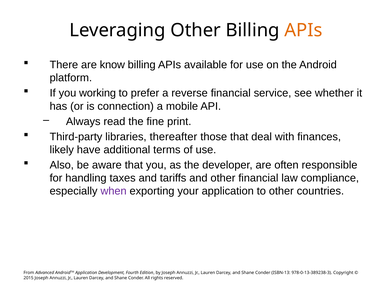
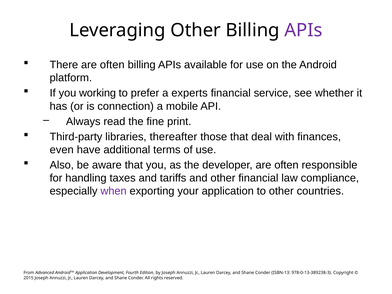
APIs colour: orange -> purple (303, 30)
There are know: know -> often (112, 65)
reverse: reverse -> experts (190, 93)
likely: likely -> even (62, 150)
